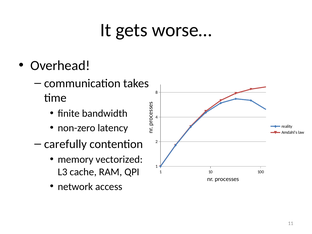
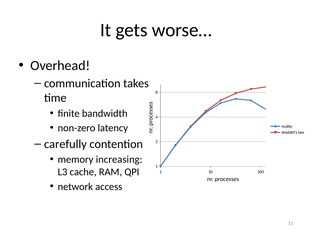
vectorized: vectorized -> increasing (119, 160)
